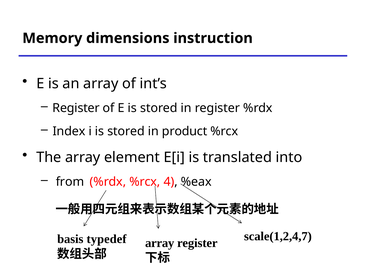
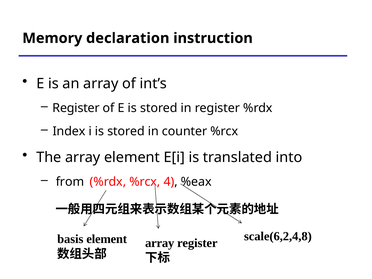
dimensions: dimensions -> declaration (128, 38)
product: product -> counter (185, 131)
scale(1,2,4,7: scale(1,2,4,7 -> scale(6,2,4,8 (278, 236)
basis typedef: typedef -> element (107, 239)
